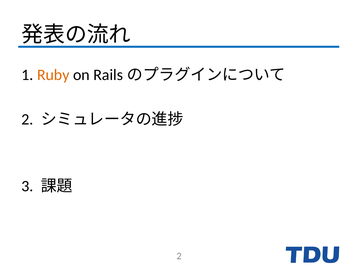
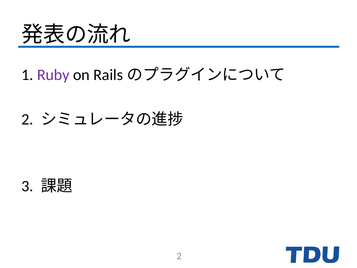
Ruby colour: orange -> purple (53, 75)
